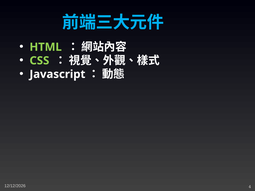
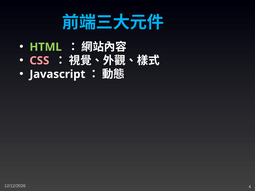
CSS colour: light green -> pink (39, 61)
